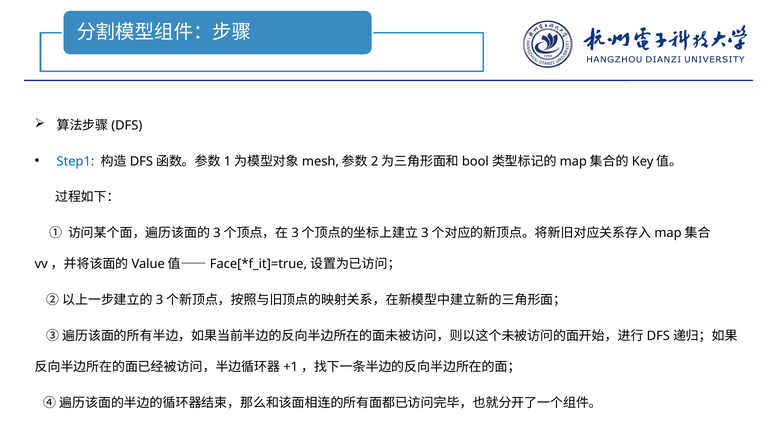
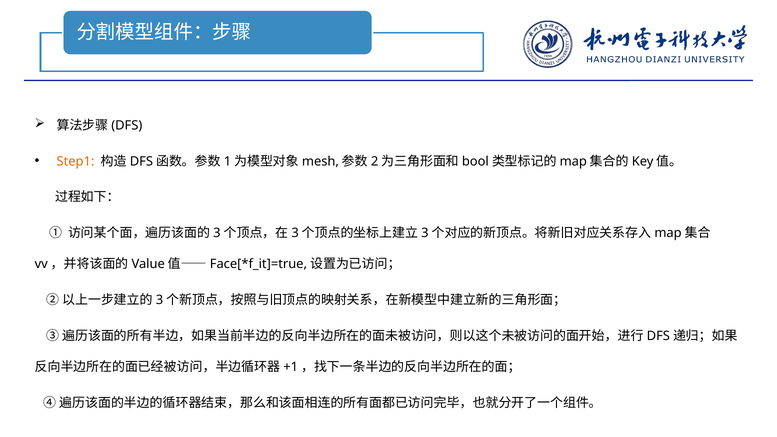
Step1 colour: blue -> orange (75, 161)
